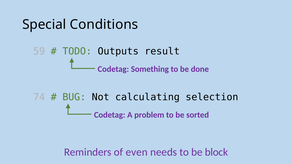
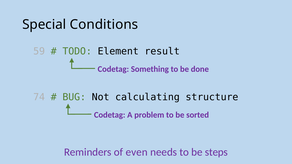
Outputs: Outputs -> Element (118, 51)
selection: selection -> structure (212, 97)
block: block -> steps (216, 152)
